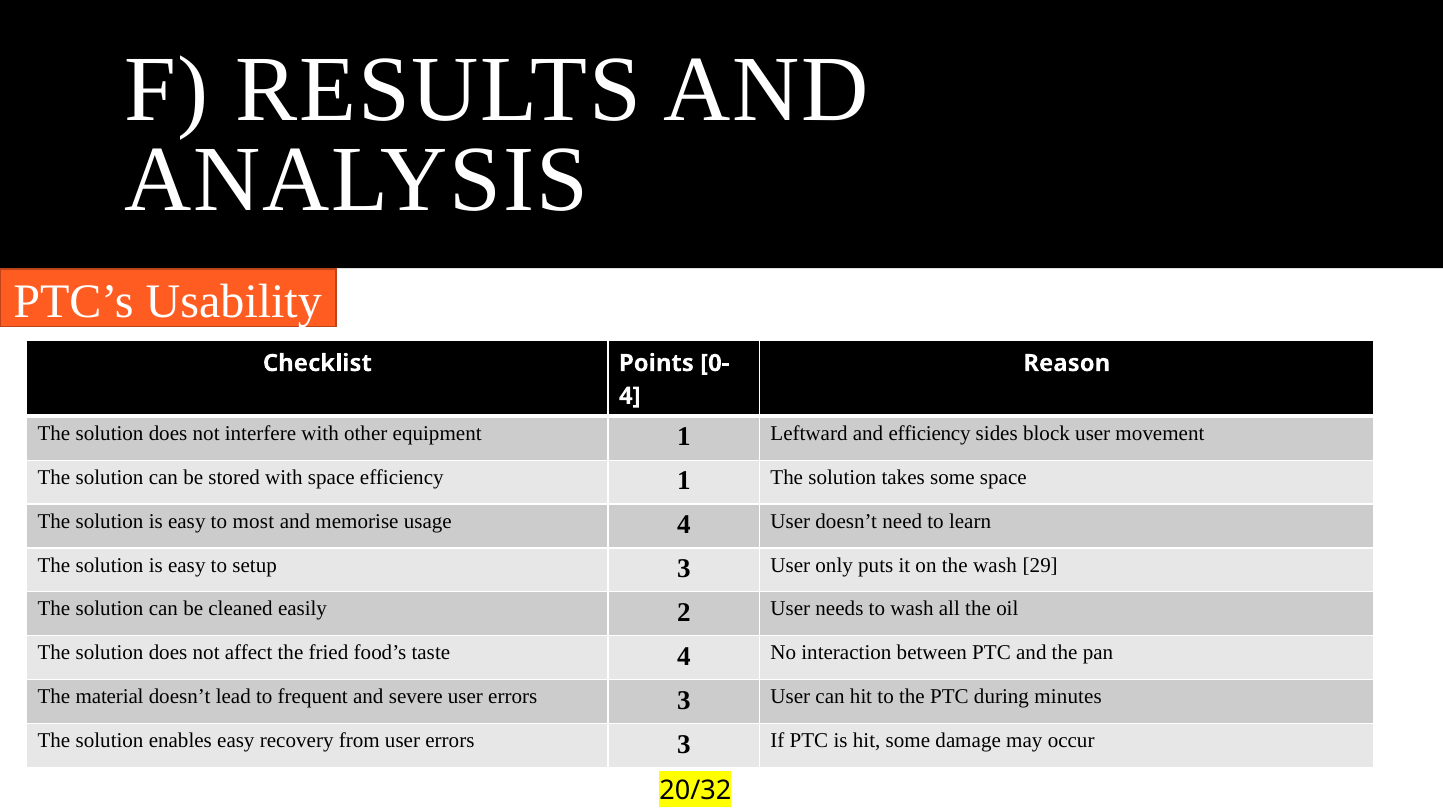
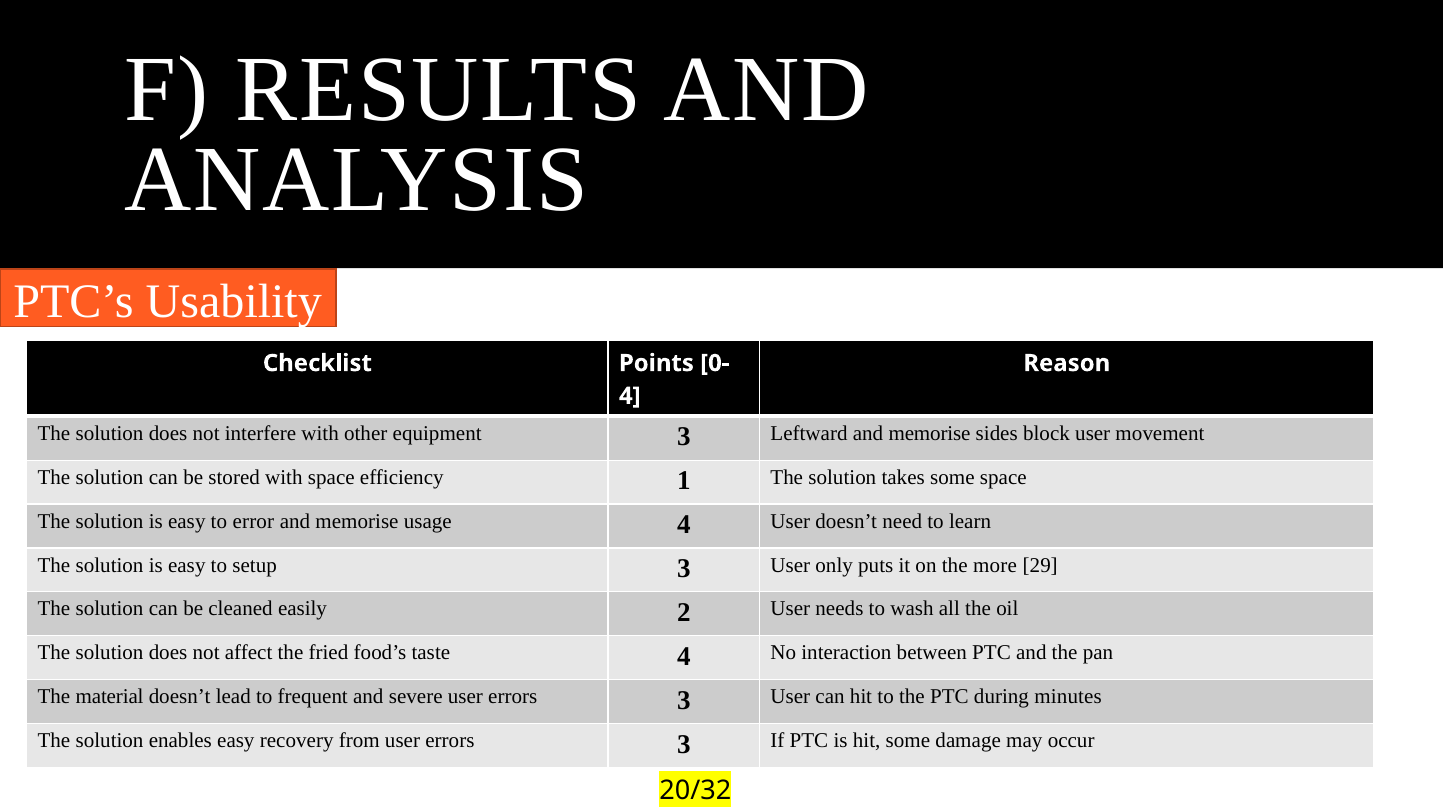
equipment 1: 1 -> 3 (684, 437)
Leftward and efficiency: efficiency -> memorise (930, 433)
most: most -> error (253, 521)
the wash: wash -> more (995, 565)
